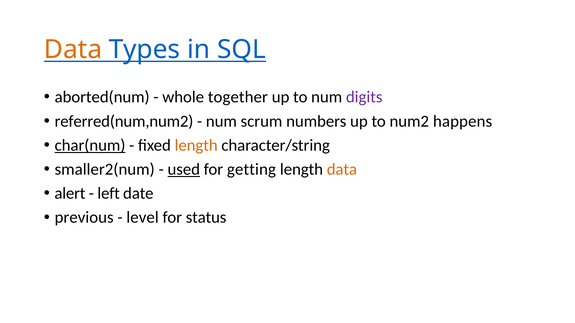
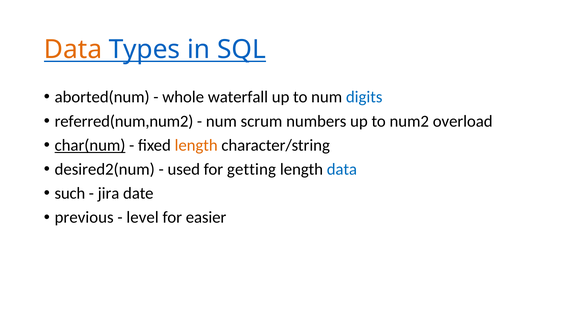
together: together -> waterfall (238, 97)
digits colour: purple -> blue (364, 97)
happens: happens -> overload (463, 121)
smaller2(num: smaller2(num -> desired2(num (105, 170)
used underline: present -> none (184, 170)
data colour: orange -> blue (342, 170)
alert: alert -> such (70, 194)
left: left -> jira (109, 194)
status: status -> easier (206, 218)
